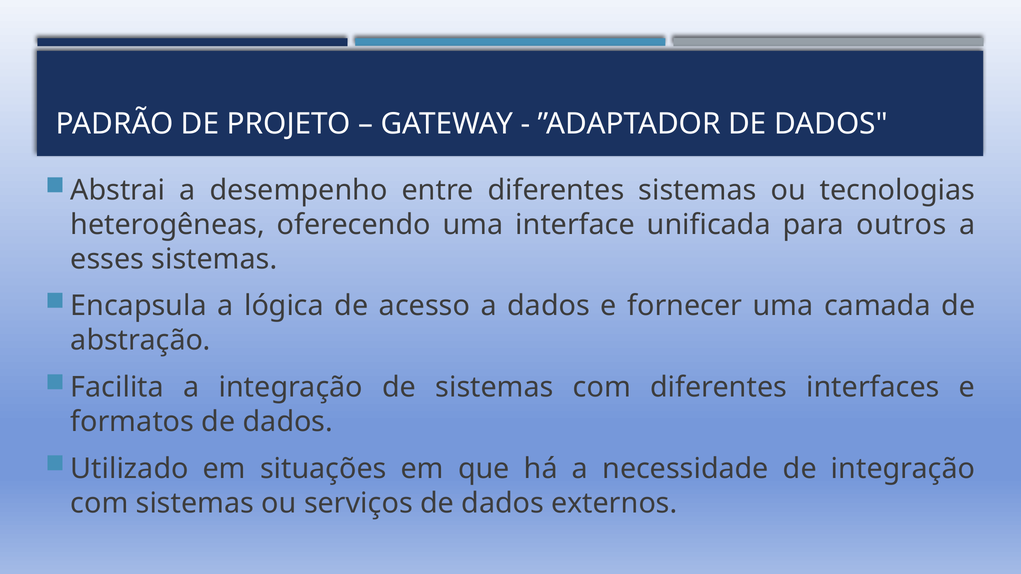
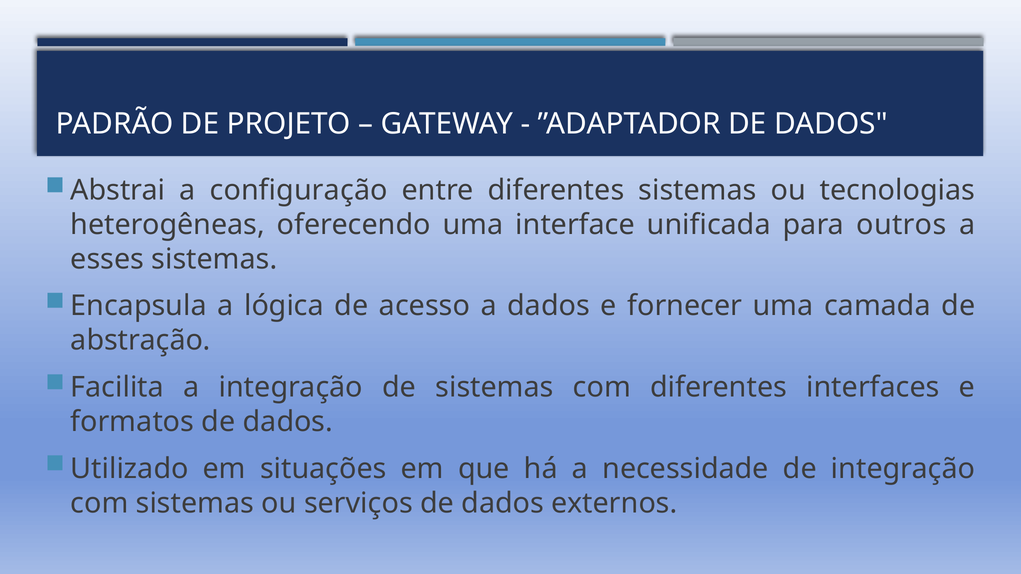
desempenho: desempenho -> configuração (299, 190)
